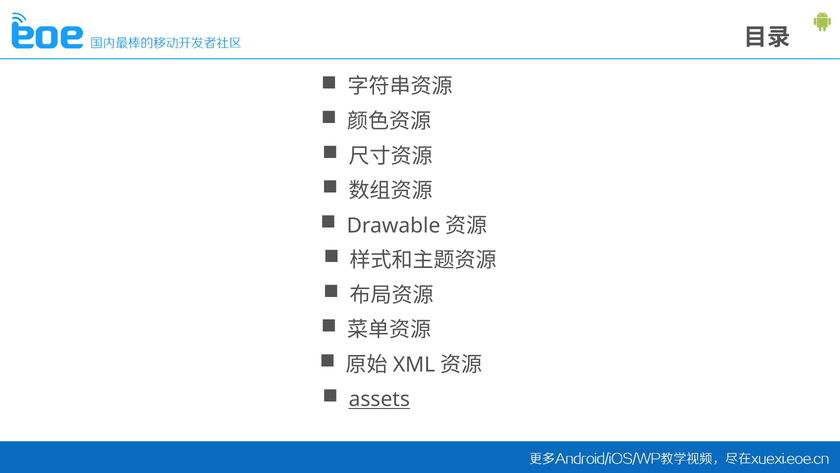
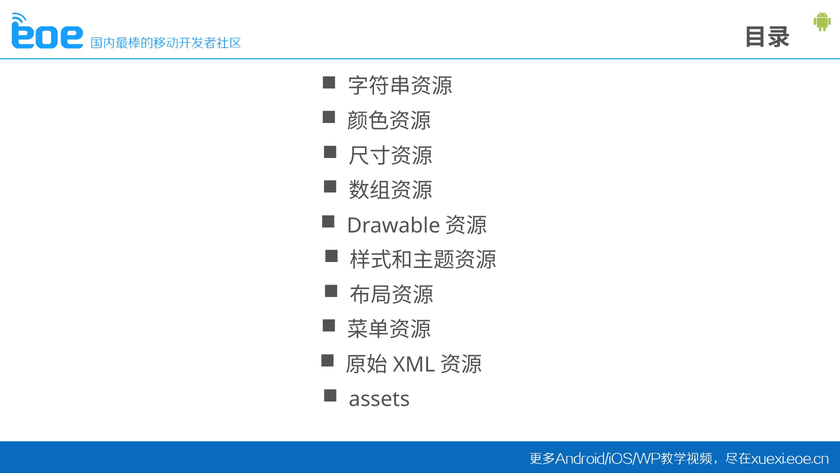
assets underline: present -> none (379, 399)
